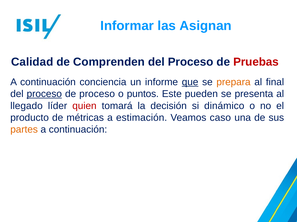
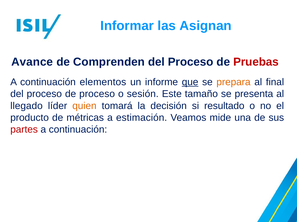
Calidad: Calidad -> Avance (32, 62)
conciencia: conciencia -> elementos (103, 82)
proceso underline: present -> none (44, 94)
puntos: puntos -> sesión (143, 94)
pueden: pueden -> tamaño (201, 94)
quien colour: red -> orange (84, 106)
dinámico: dinámico -> resultado (224, 106)
caso: caso -> mide (220, 118)
partes colour: orange -> red (24, 130)
